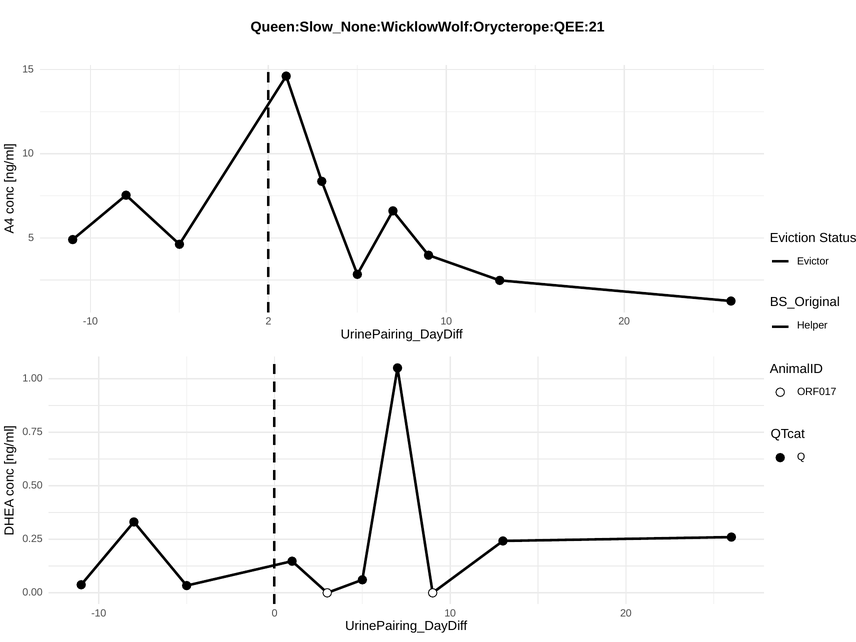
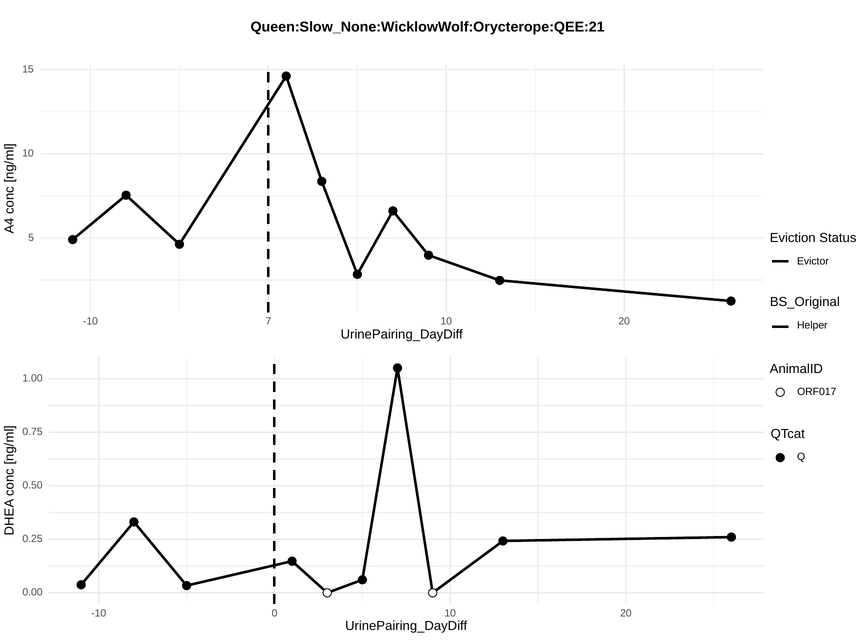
2: 2 -> 7 (268, 321)
